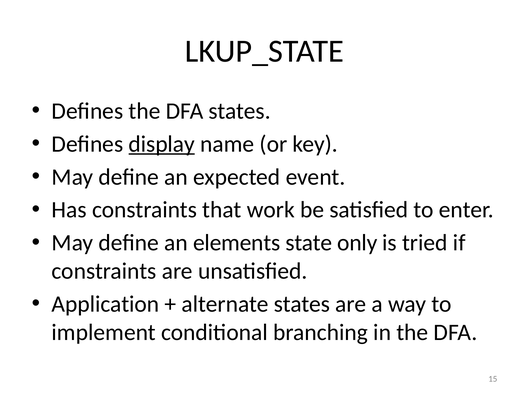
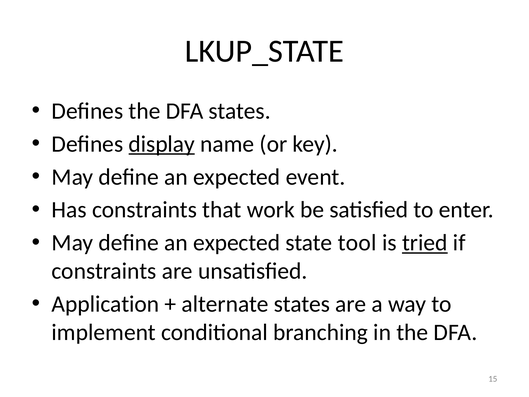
elements: elements -> expected (237, 243)
only: only -> tool (357, 243)
tried underline: none -> present (425, 243)
